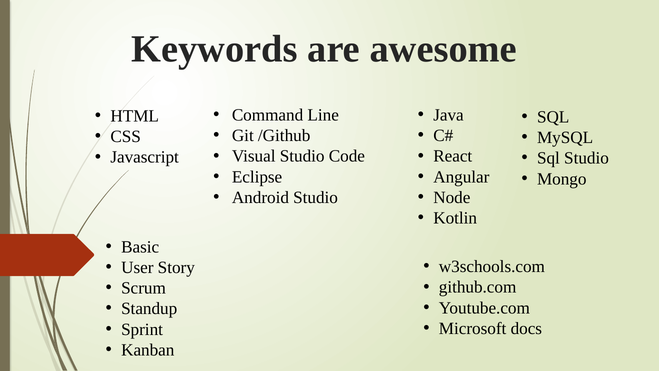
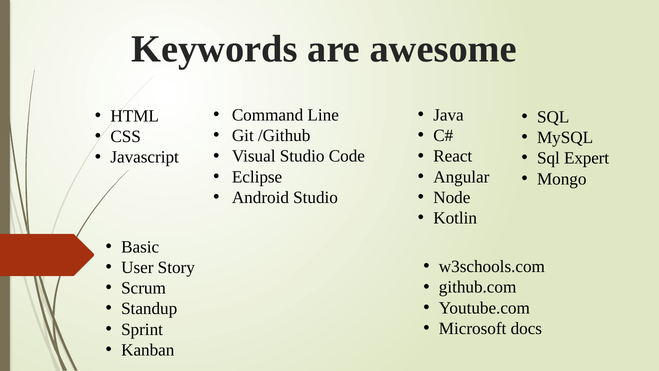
Sql Studio: Studio -> Expert (587, 158)
